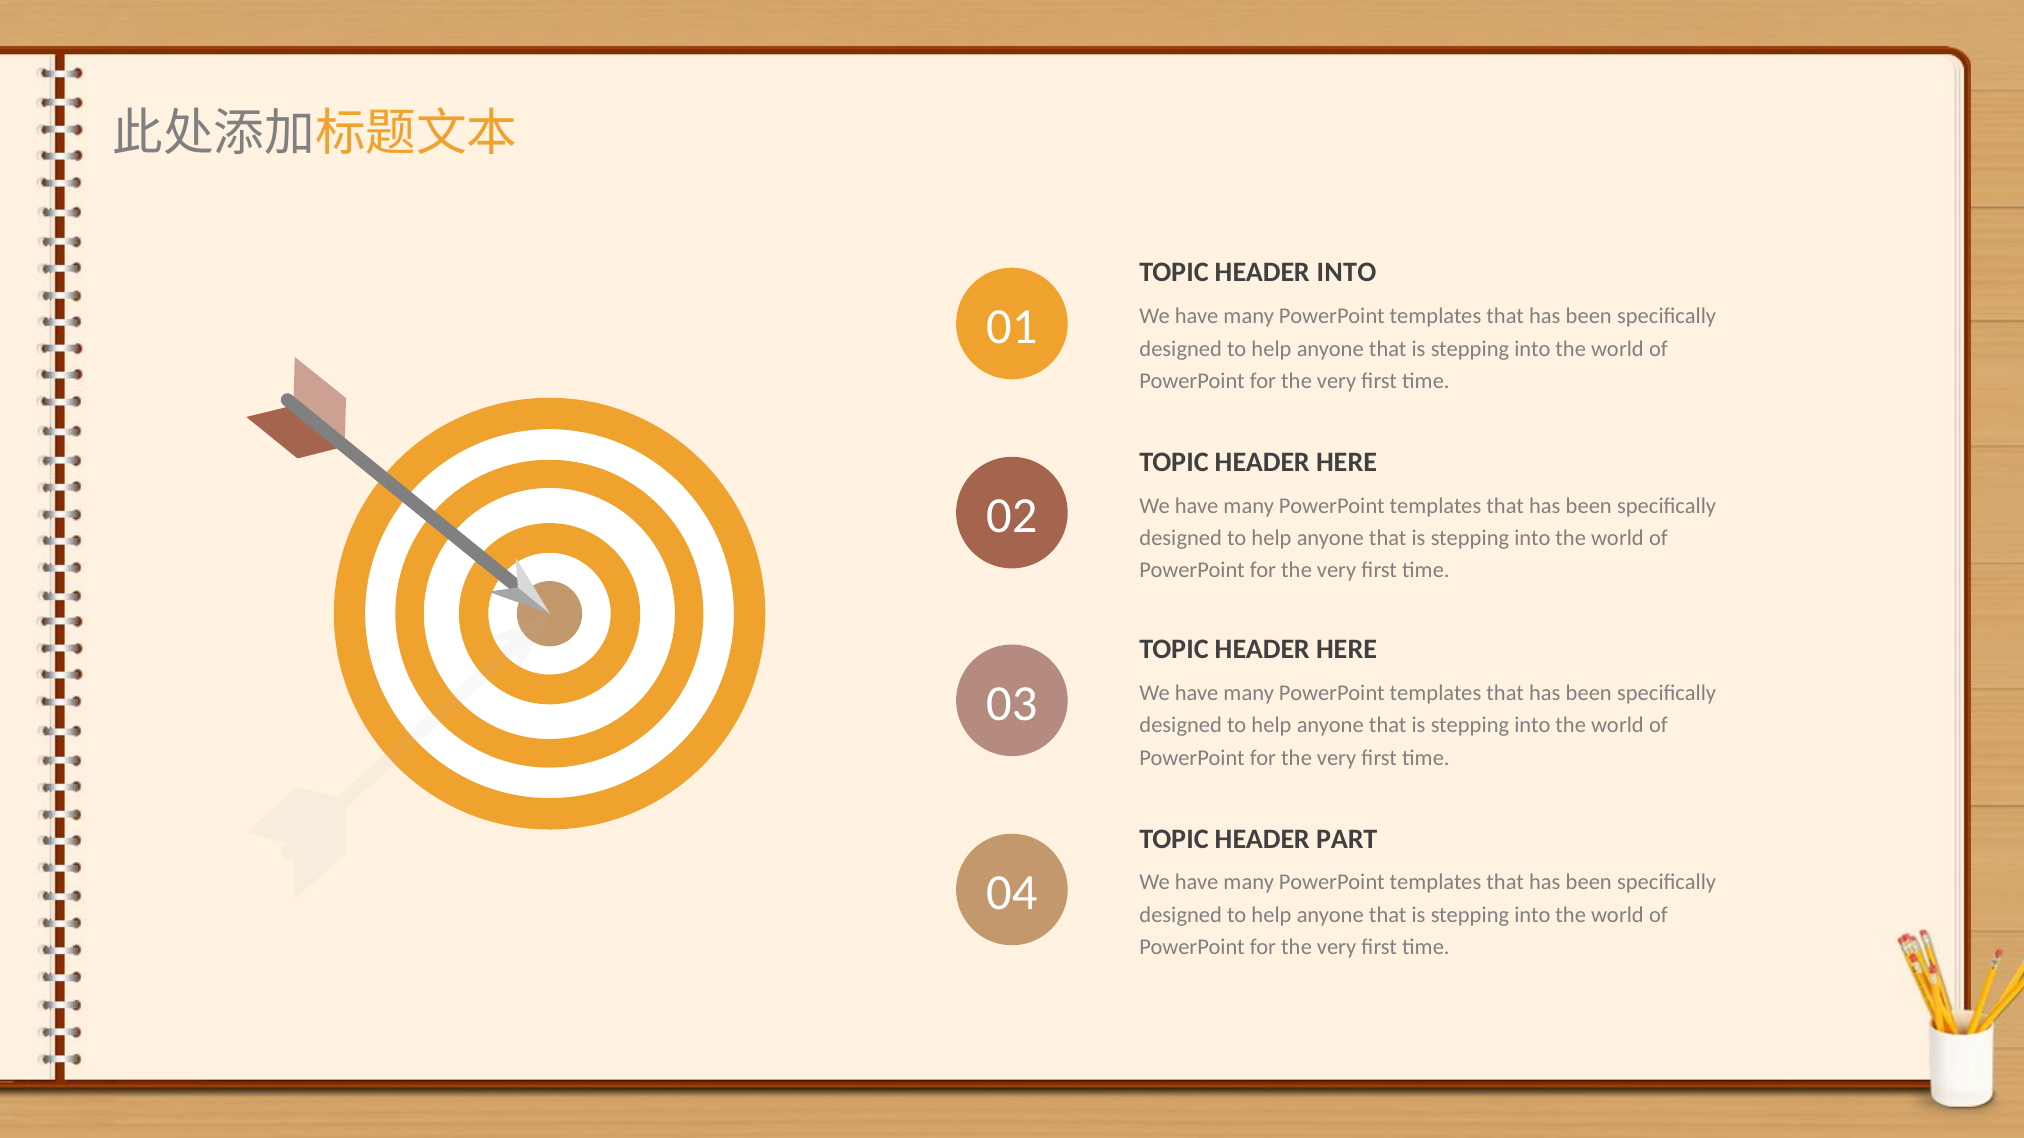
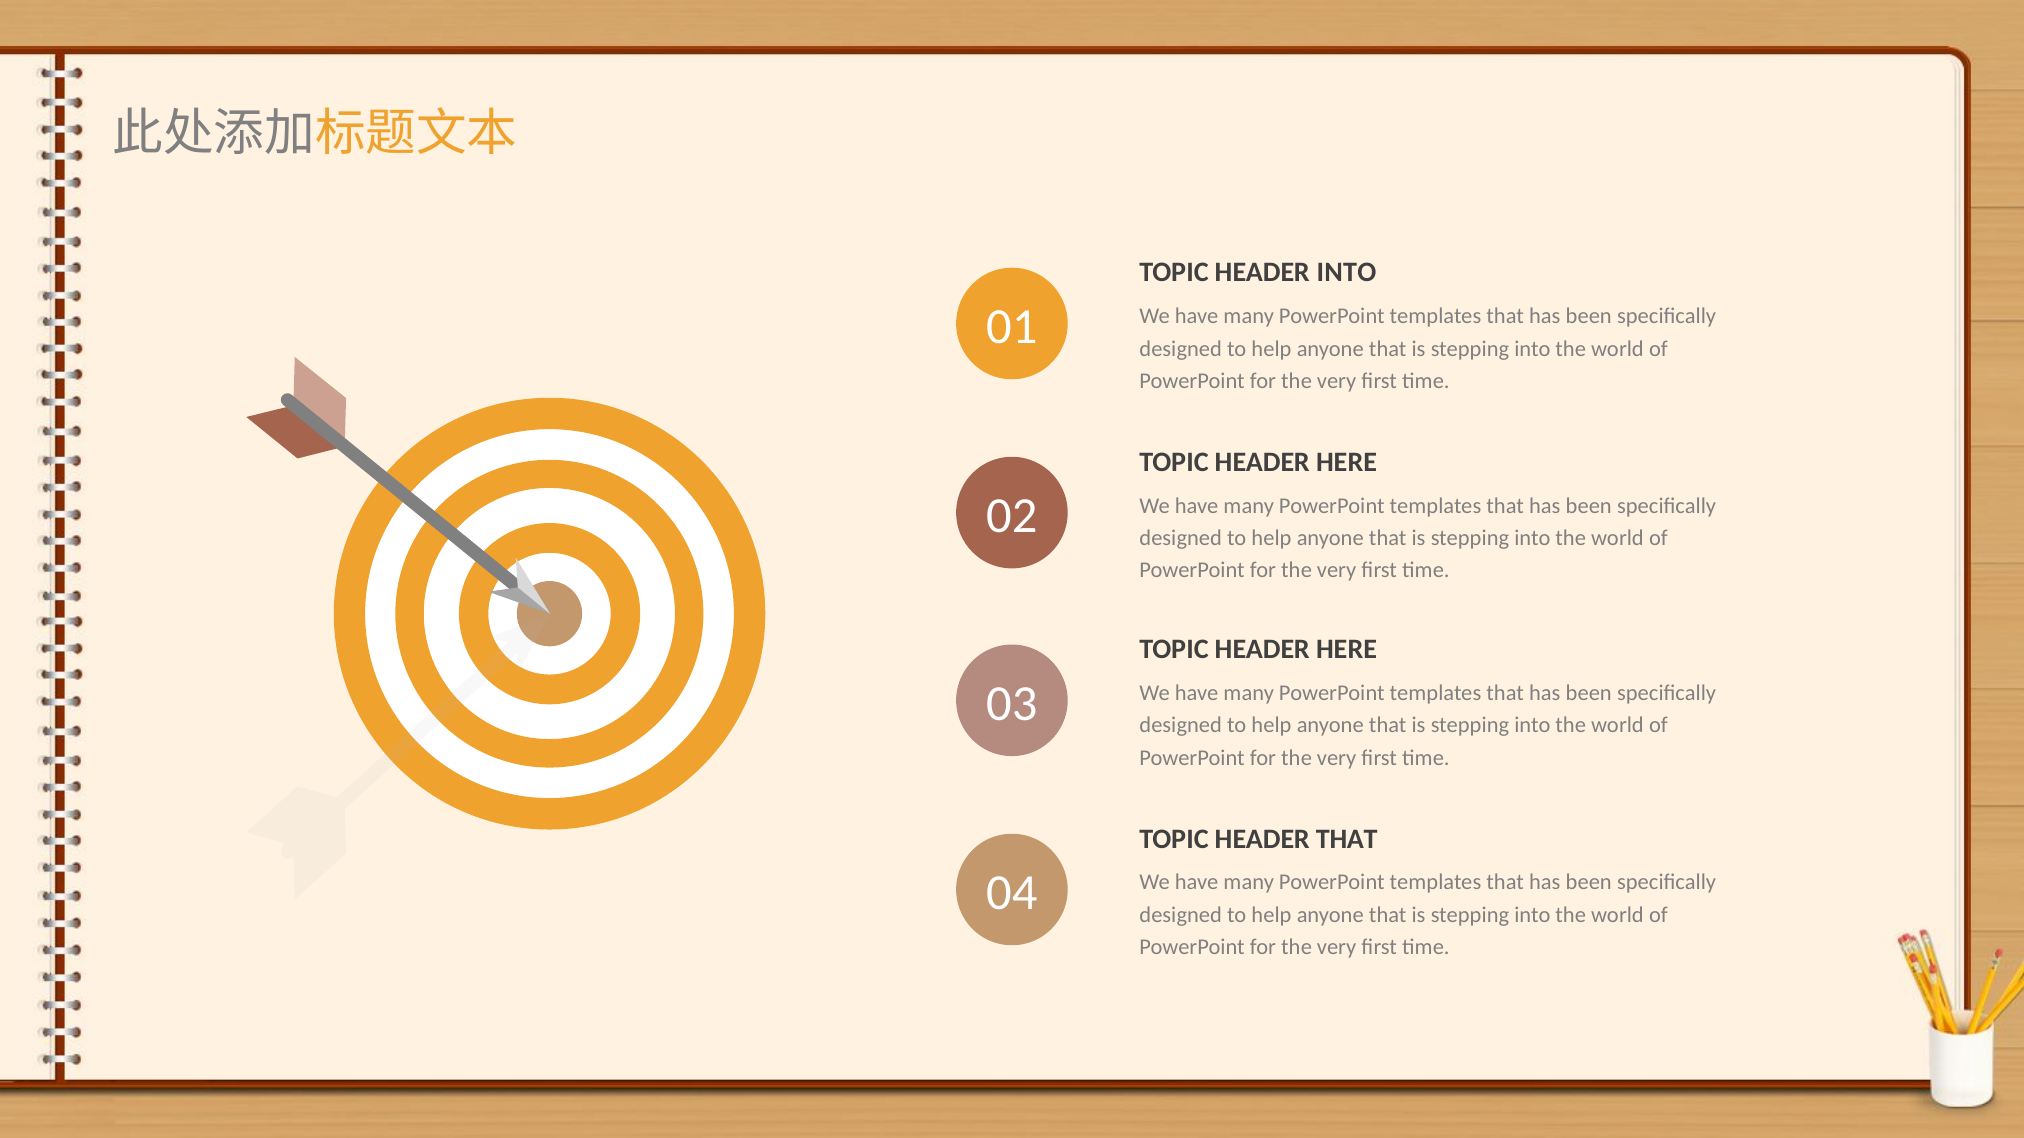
HEADER PART: PART -> THAT (1347, 839)
